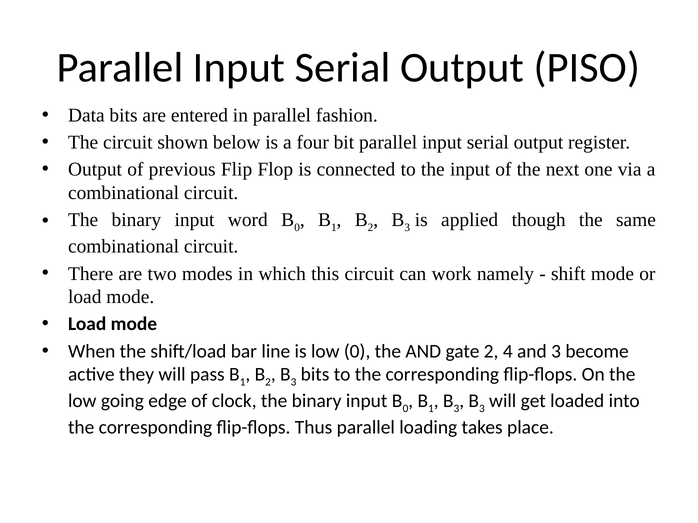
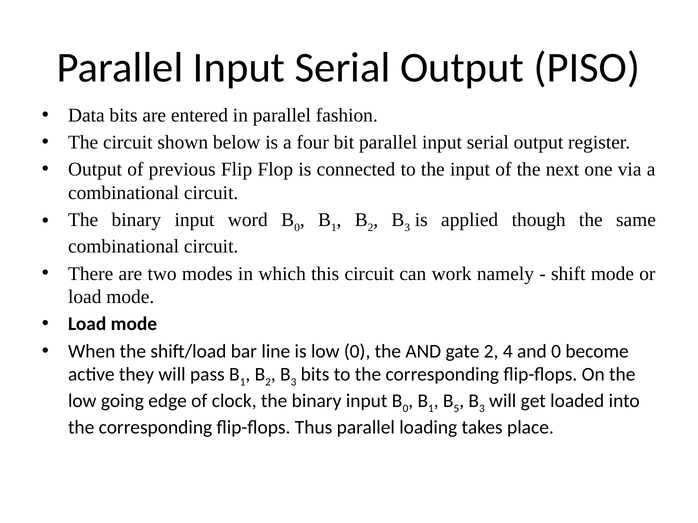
and 3: 3 -> 0 (556, 352)
3: 3 -> 5 (456, 409)
